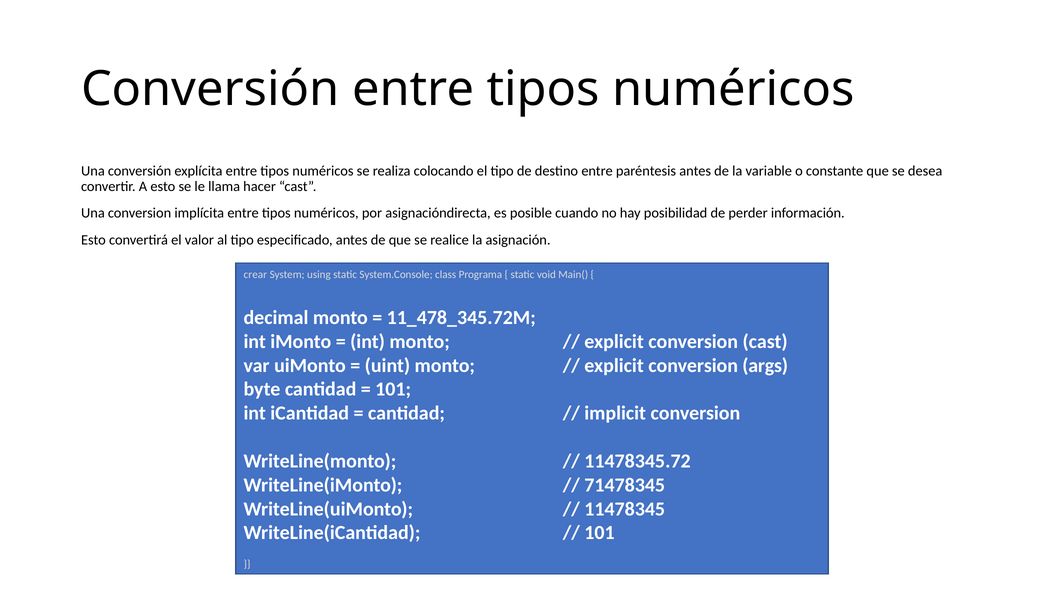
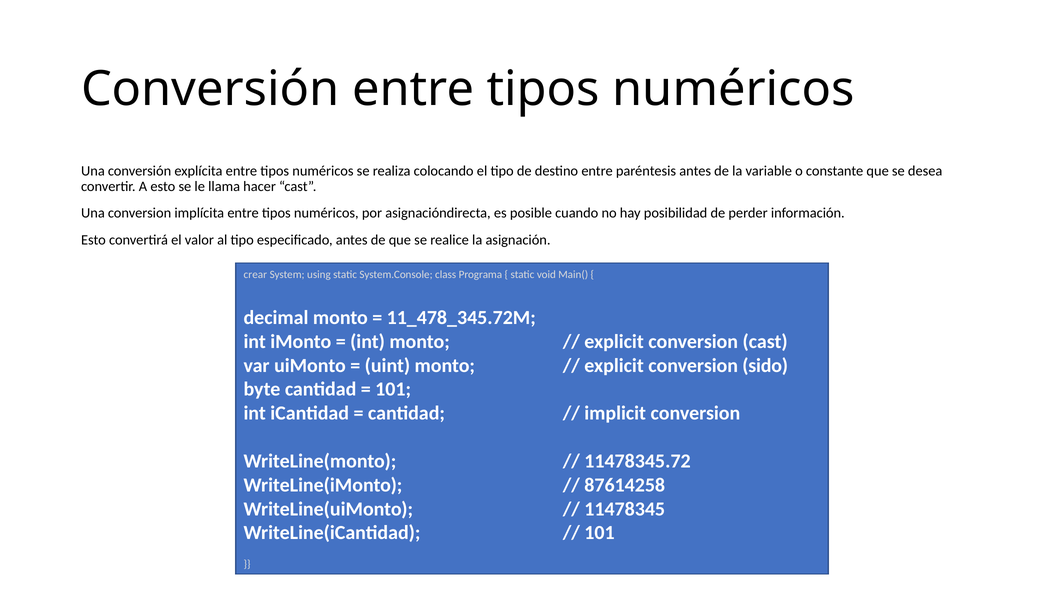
args: args -> sido (765, 366)
71478345: 71478345 -> 87614258 (625, 485)
